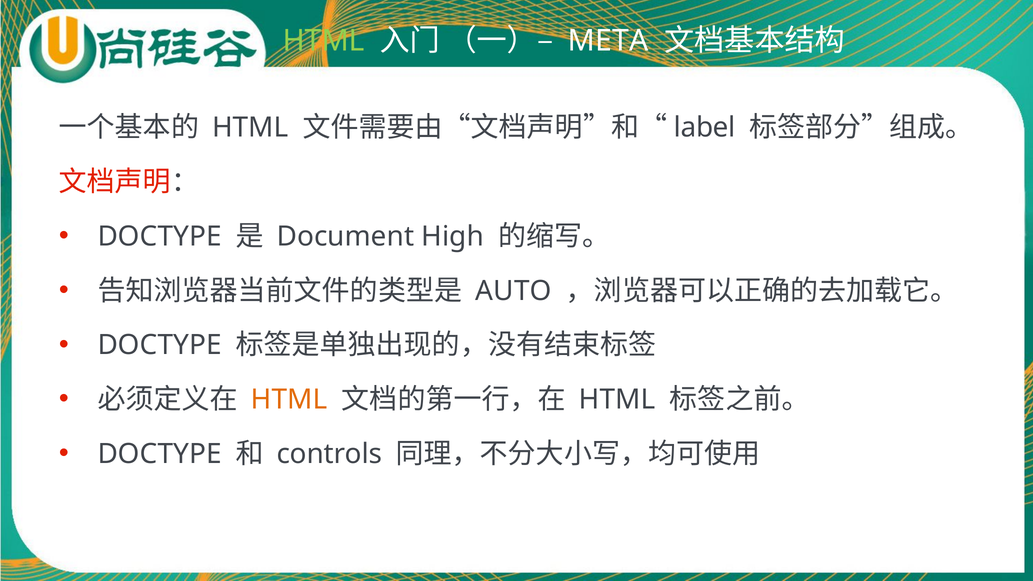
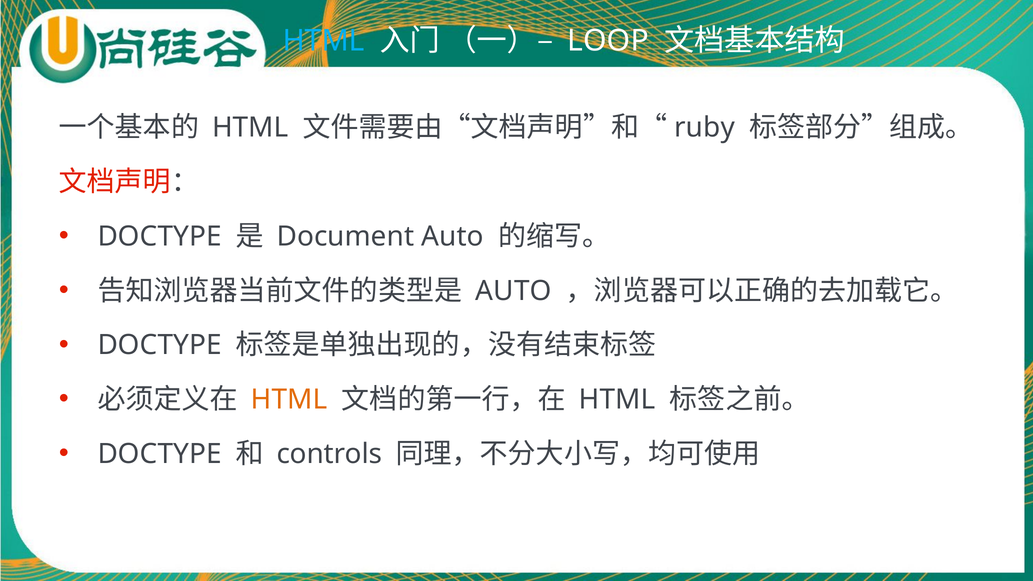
HTML colour: light green -> light blue (324, 41)
META: META -> LOOP (608, 41)
label: label -> ruby (704, 128)
Document High: High -> Auto (453, 236)
